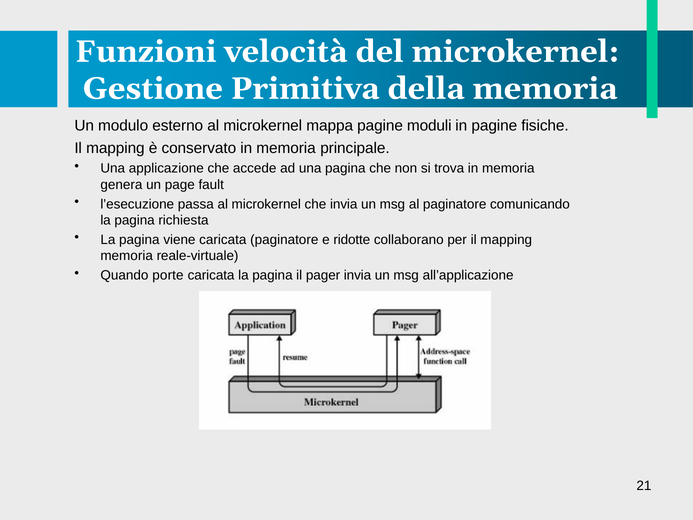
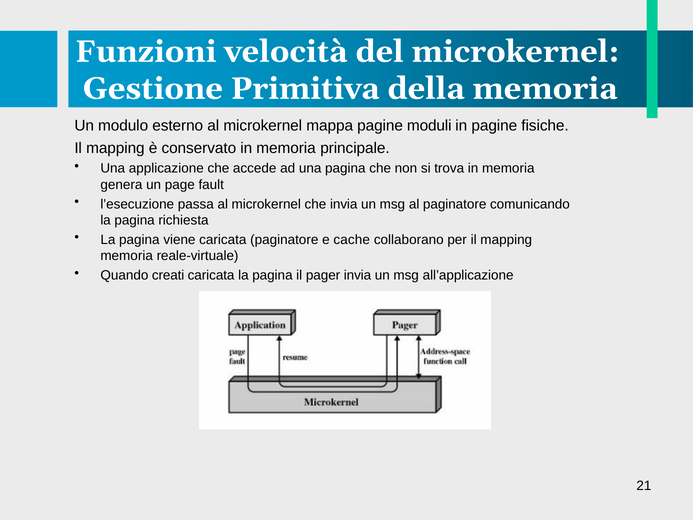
ridotte: ridotte -> cache (352, 240)
porte: porte -> creati (168, 275)
